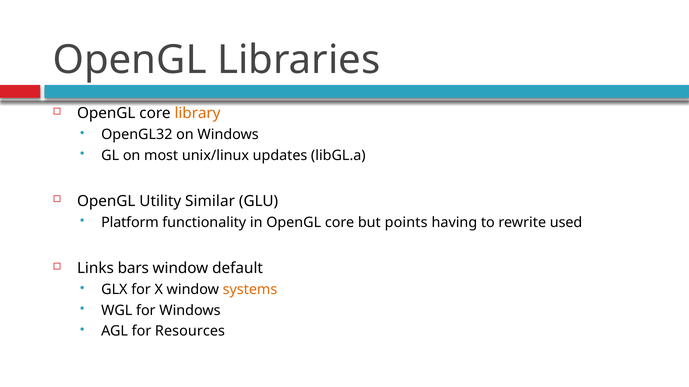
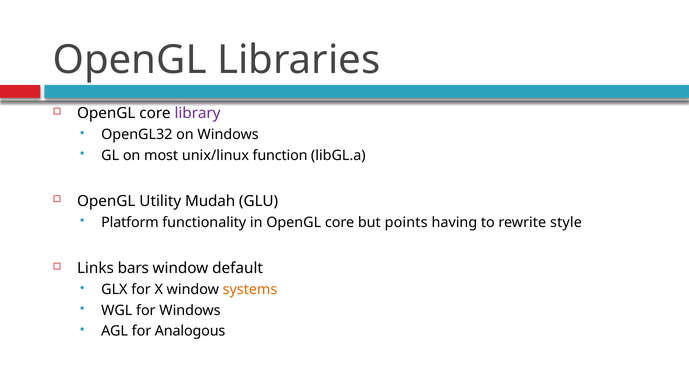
library colour: orange -> purple (198, 113)
updates: updates -> function (280, 156)
Similar: Similar -> Mudah (210, 201)
used: used -> style (566, 223)
Resources: Resources -> Analogous (190, 332)
